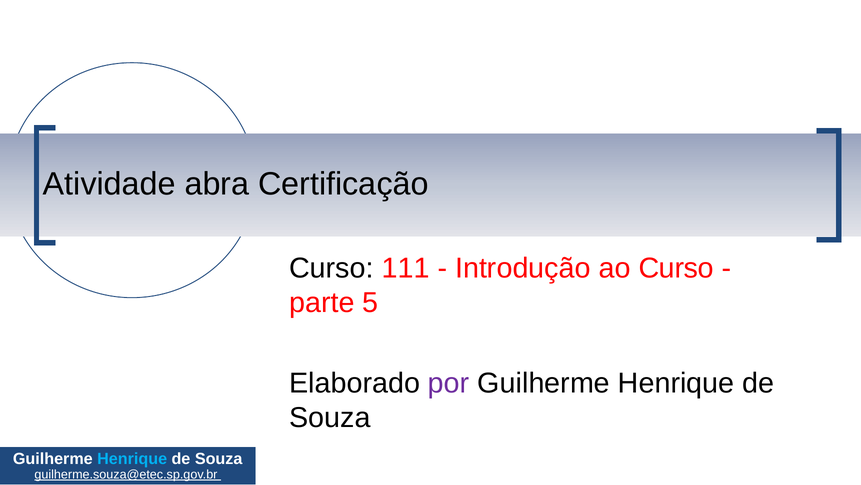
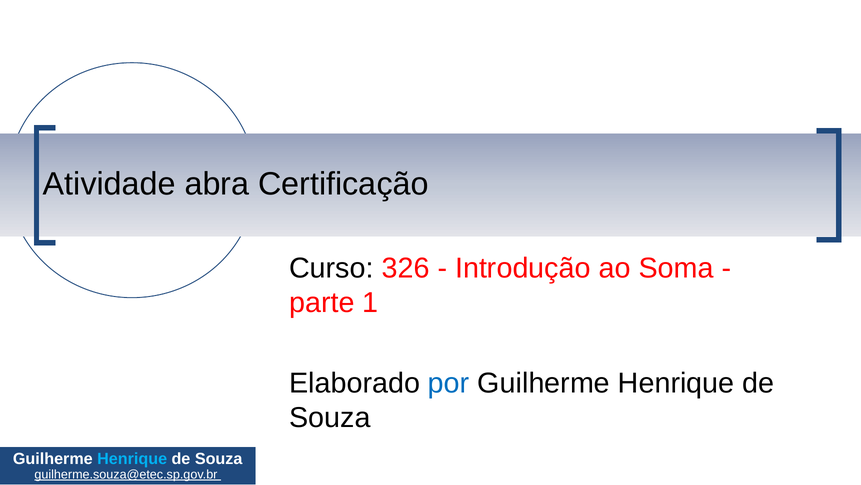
111: 111 -> 326 (406, 268)
ao Curso: Curso -> Soma (676, 268)
5: 5 -> 1 (370, 302)
por colour: purple -> blue (449, 383)
